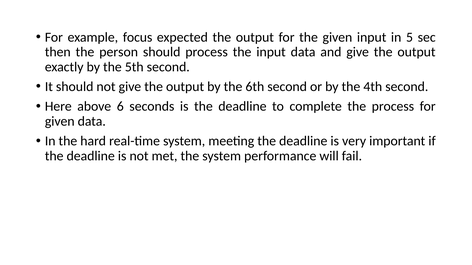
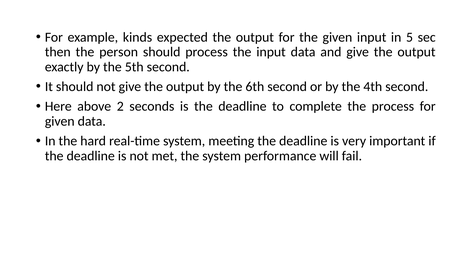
focus: focus -> kinds (138, 37)
6: 6 -> 2 (120, 107)
